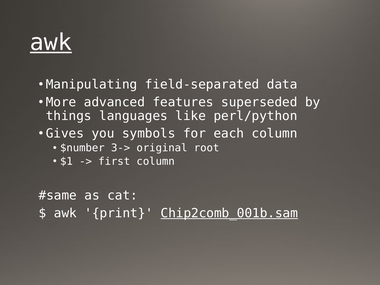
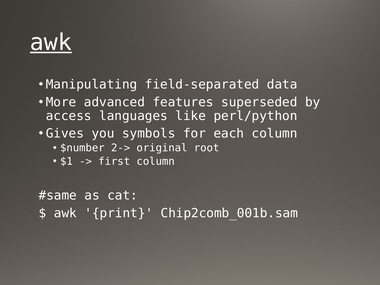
things: things -> access (69, 116)
3->: 3-> -> 2-> (121, 148)
Chip2comb_001b.sam underline: present -> none (229, 213)
